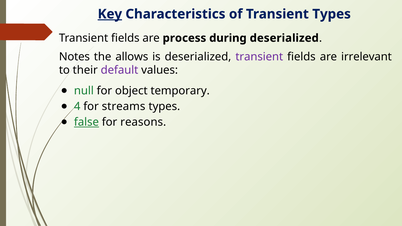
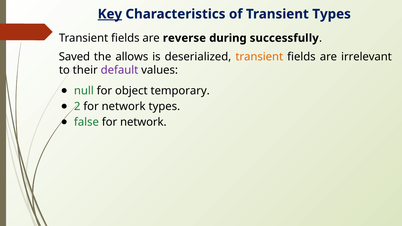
process: process -> reverse (184, 38)
during deserialized: deserialized -> successfully (284, 38)
Notes: Notes -> Saved (74, 57)
transient colour: purple -> orange (259, 57)
4: 4 -> 2 (77, 107)
streams: streams -> network (124, 107)
false underline: present -> none (86, 122)
reasons: reasons -> network (143, 122)
